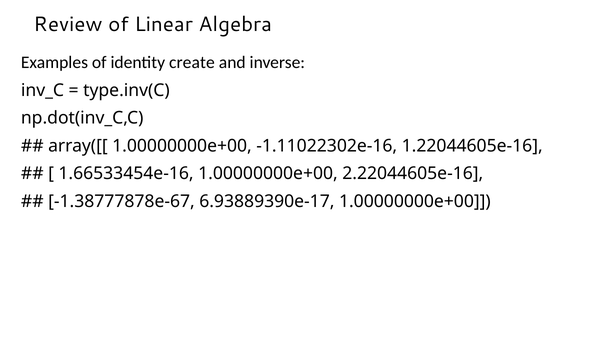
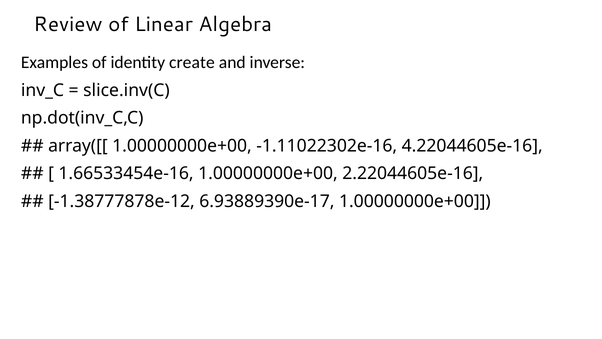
type.inv(C: type.inv(C -> slice.inv(C (126, 90)
1.22044605e-16: 1.22044605e-16 -> 4.22044605e-16 (472, 146)
-1.38777878e-67: -1.38777878e-67 -> -1.38777878e-12 (121, 201)
